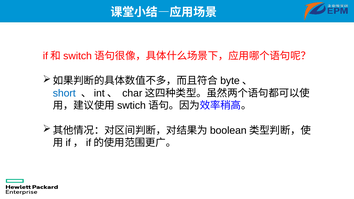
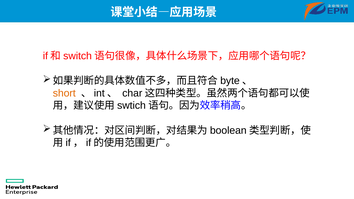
short colour: blue -> orange (64, 93)
